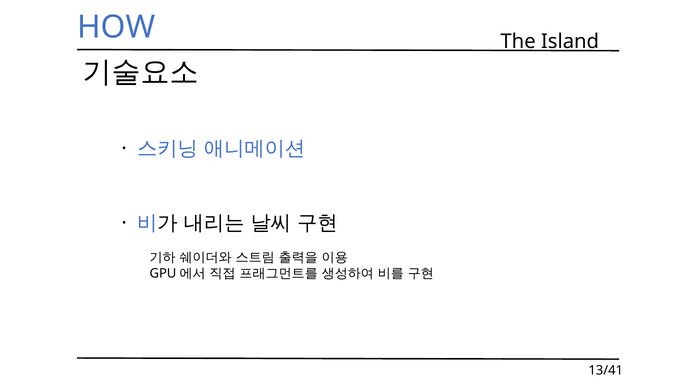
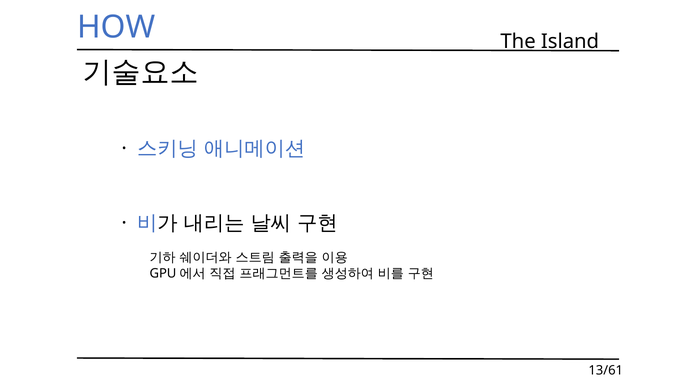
13/41: 13/41 -> 13/61 (606, 370)
